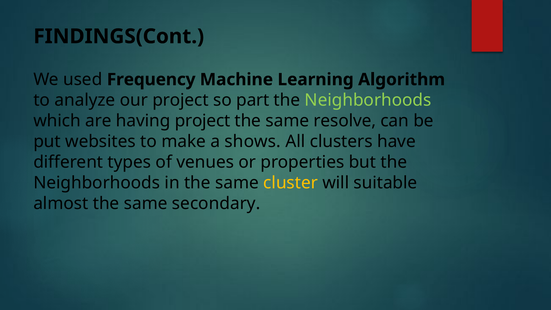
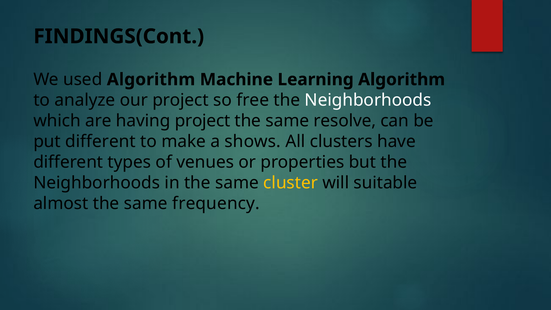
used Frequency: Frequency -> Algorithm (151, 80)
part: part -> free (253, 100)
Neighborhoods colour: light green -> white (368, 100)
put websites: websites -> different (100, 142)
secondary: secondary -> frequency (216, 203)
